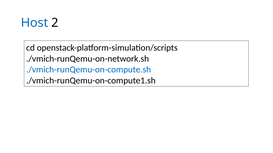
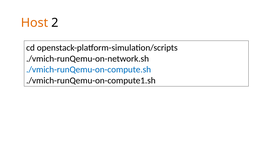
Host colour: blue -> orange (34, 23)
